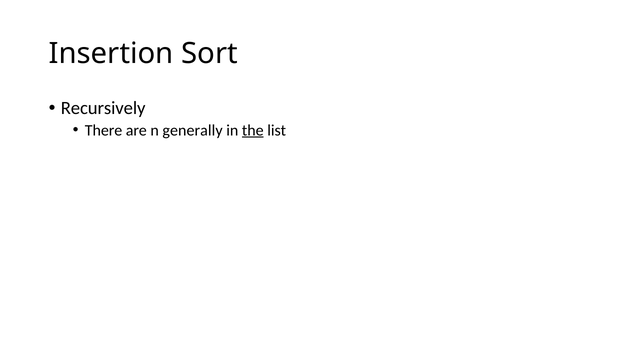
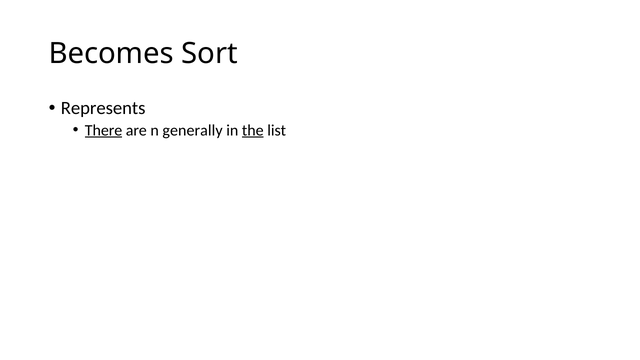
Insertion: Insertion -> Becomes (111, 54)
Recursively: Recursively -> Represents (103, 108)
There underline: none -> present (104, 130)
